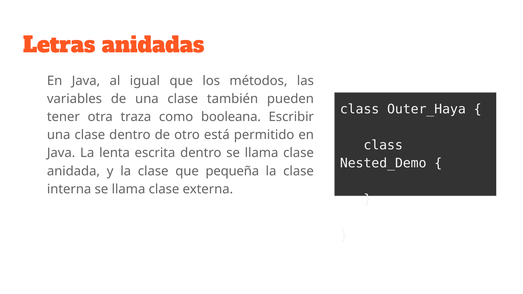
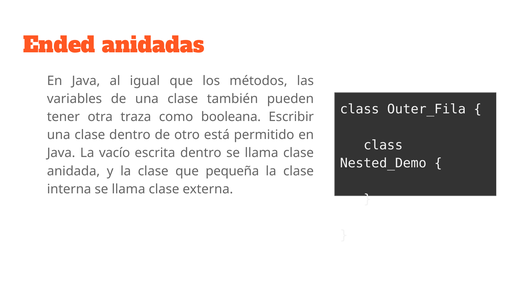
Letras: Letras -> Ended (59, 45)
Outer_Haya: Outer_Haya -> Outer_Fila (426, 109)
lenta: lenta -> vacío (115, 153)
